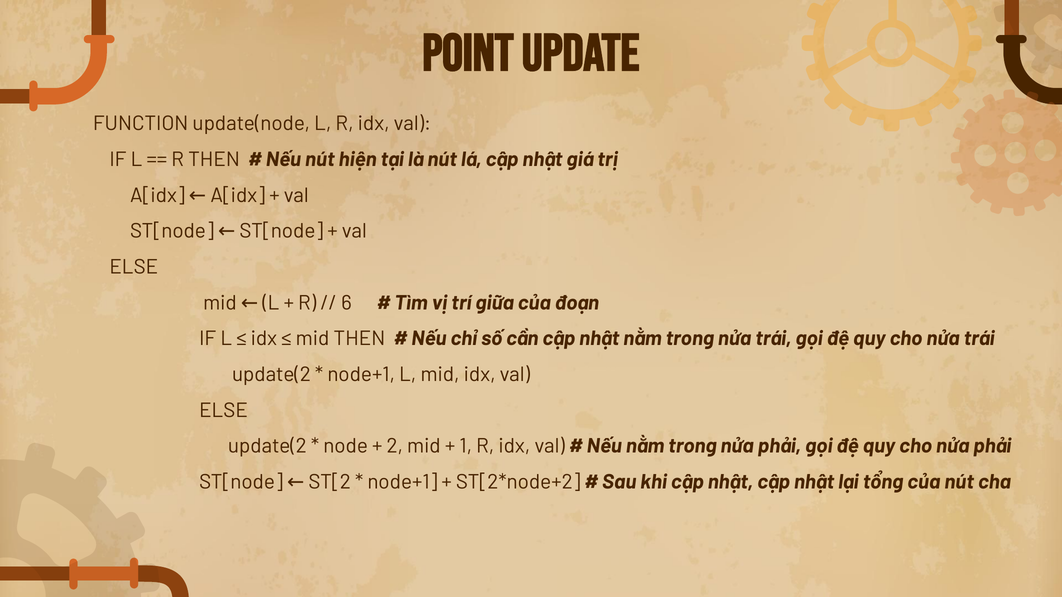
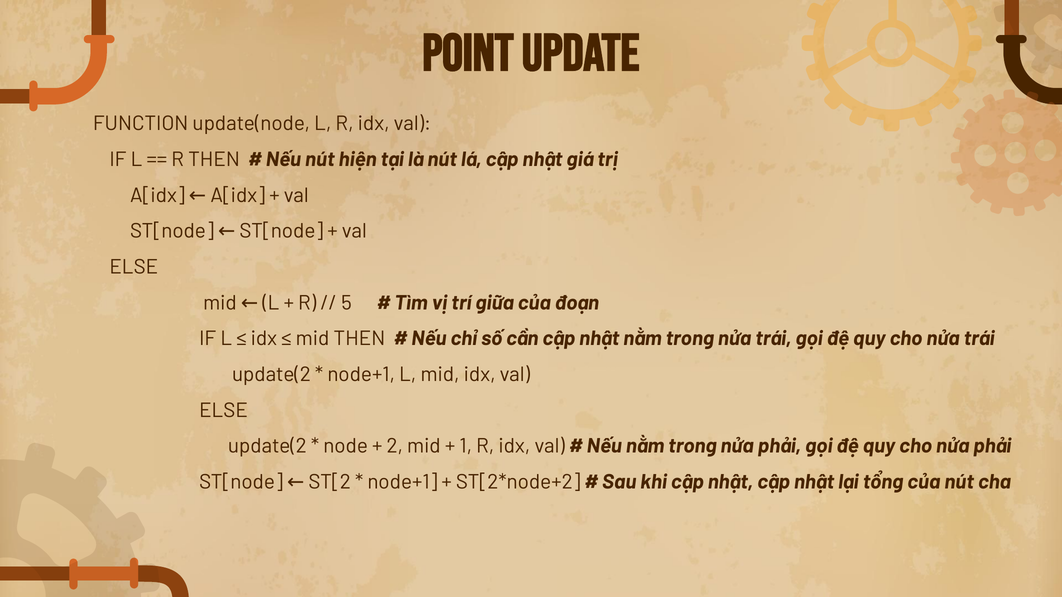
6: 6 -> 5 (347, 303)
